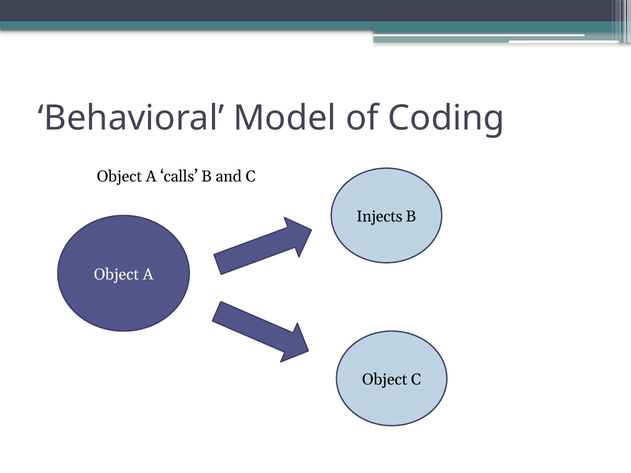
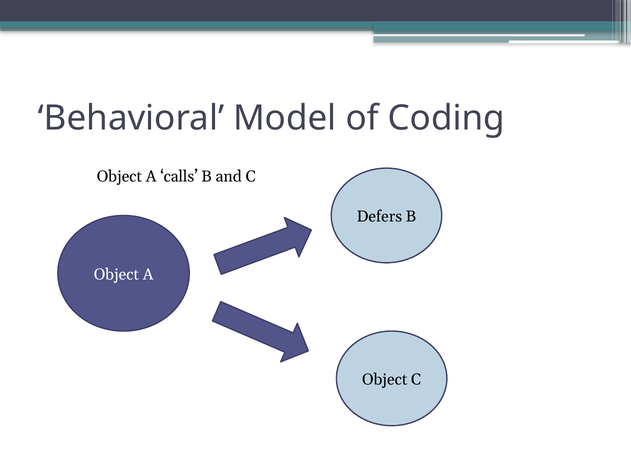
Injects: Injects -> Defers (379, 217)
